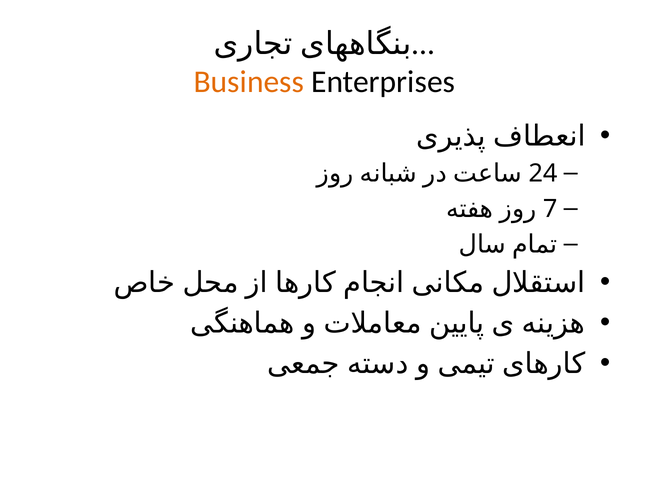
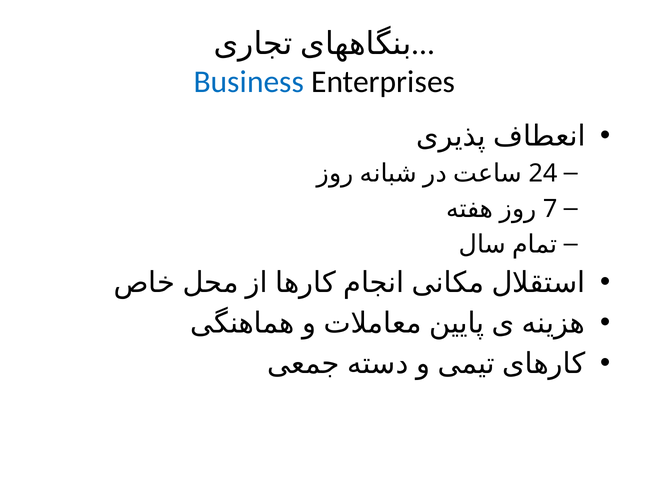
Business colour: orange -> blue (249, 82)
